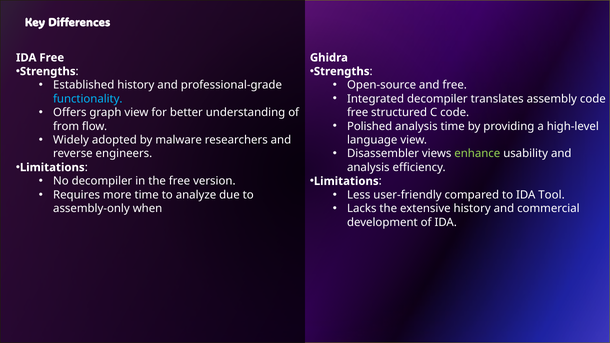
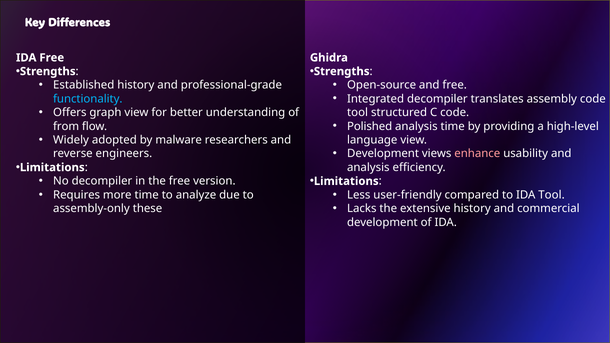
free: free -> tool (358, 113)
Disassembler: Disassembler -> Development (383, 154)
enhance colour: light green -> pink (477, 154)
when: when -> these (148, 209)
